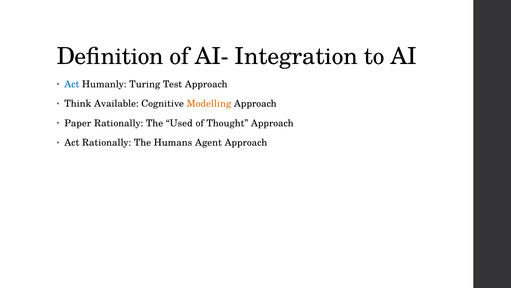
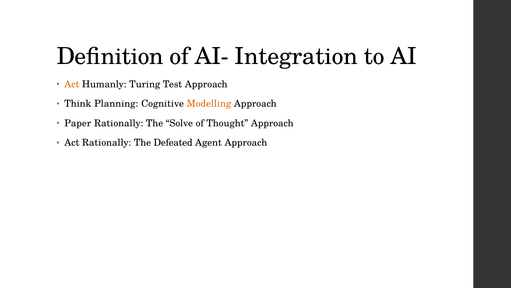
Act colour: blue -> orange (72, 84)
Available: Available -> Planning (116, 104)
Used: Used -> Solve (179, 123)
Humans: Humans -> Defeated (173, 142)
